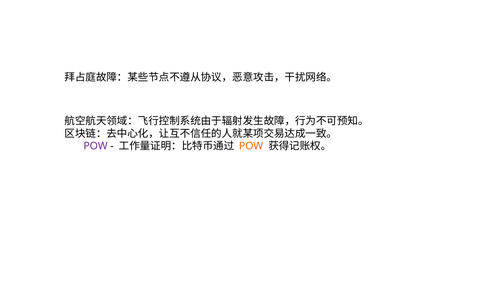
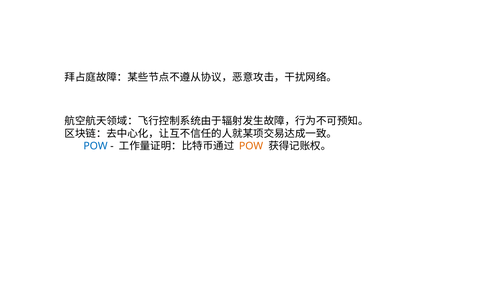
POW colour: purple -> blue (95, 146)
